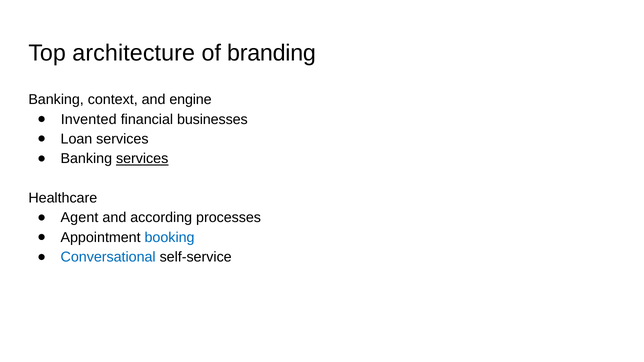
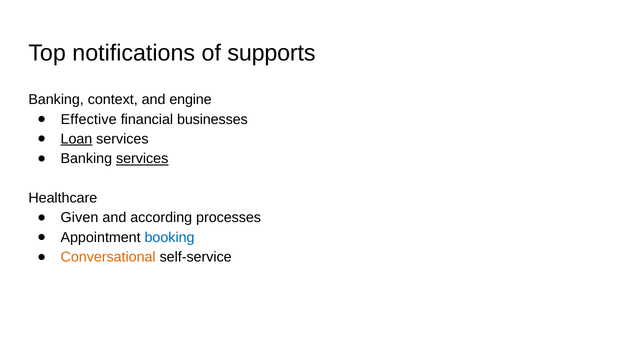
architecture: architecture -> notifications (134, 53)
branding: branding -> supports (271, 53)
Invented: Invented -> Effective (89, 119)
Loan underline: none -> present (76, 139)
Agent: Agent -> Given (80, 218)
Conversational colour: blue -> orange (108, 257)
